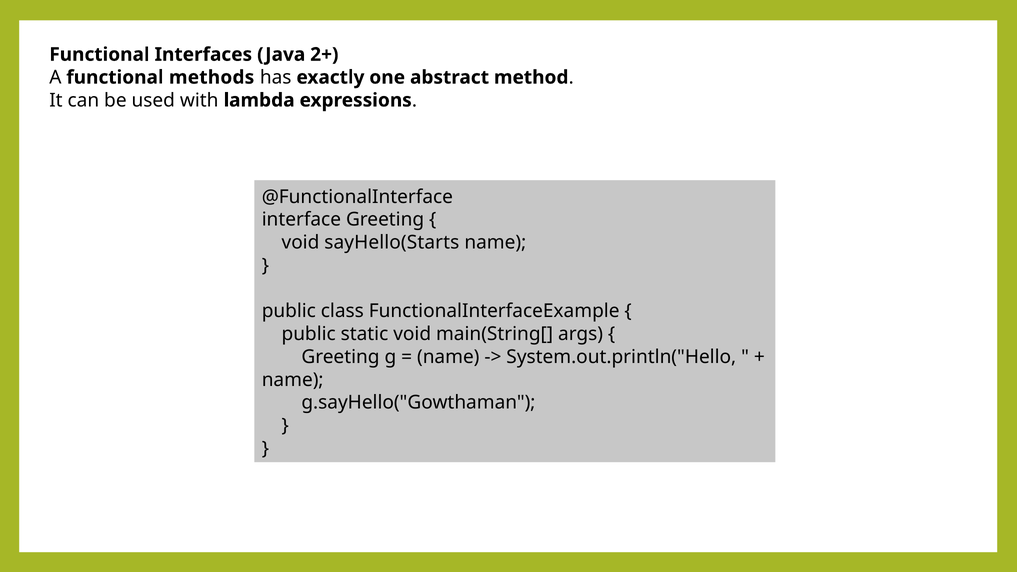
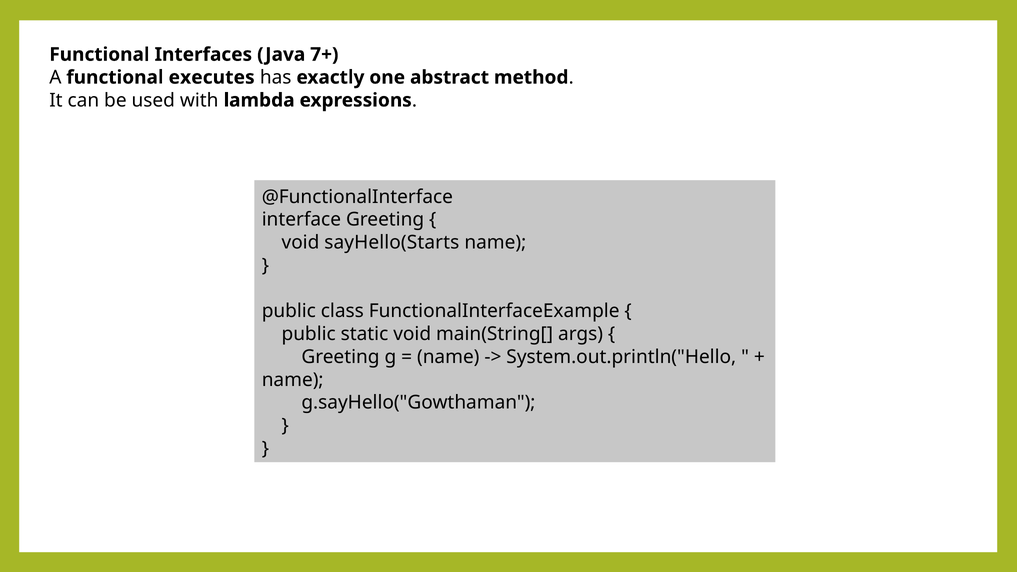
2+: 2+ -> 7+ (324, 55)
methods: methods -> executes (212, 77)
